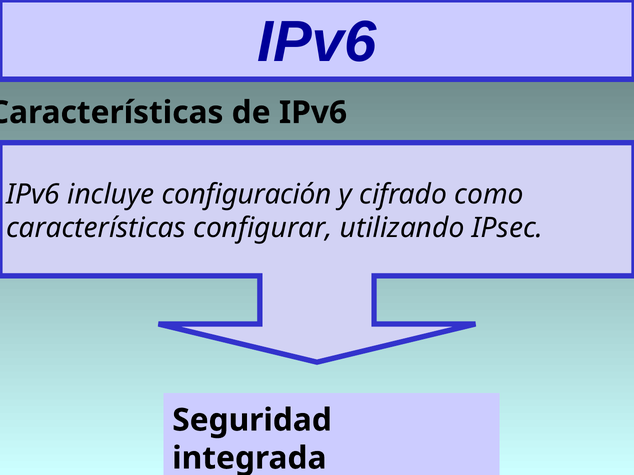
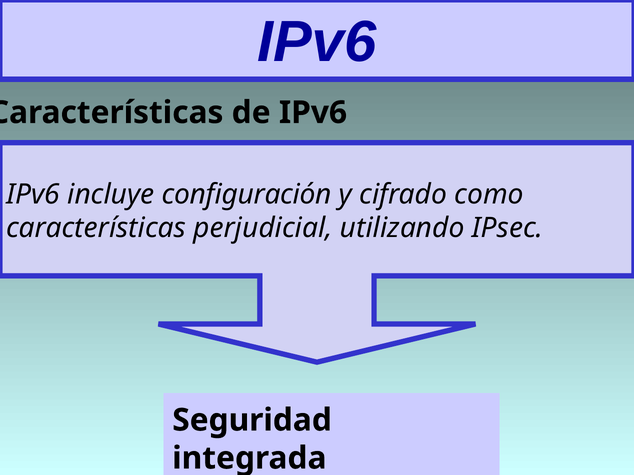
configurar: configurar -> perjudicial (263, 228)
